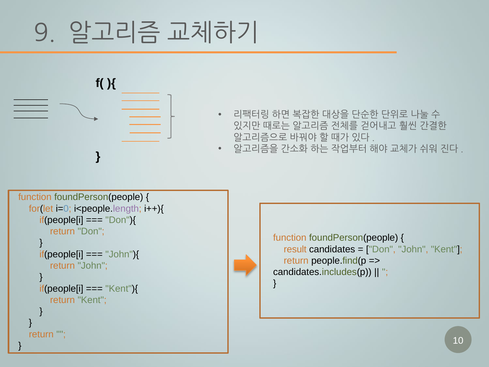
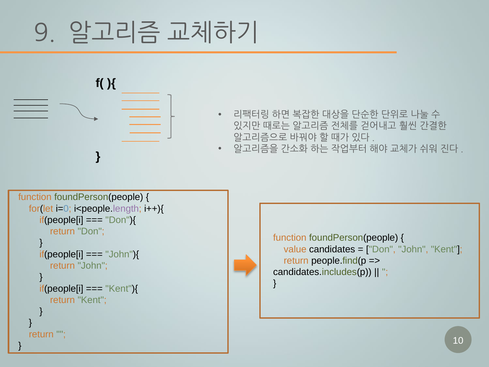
result: result -> value (295, 249)
